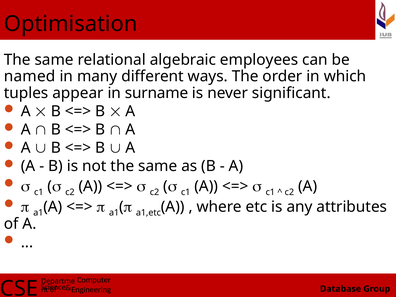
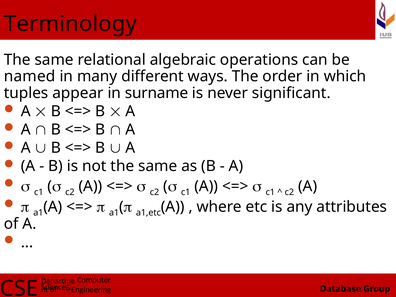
Optimisation: Optimisation -> Terminology (71, 24)
employees: employees -> operations (259, 60)
